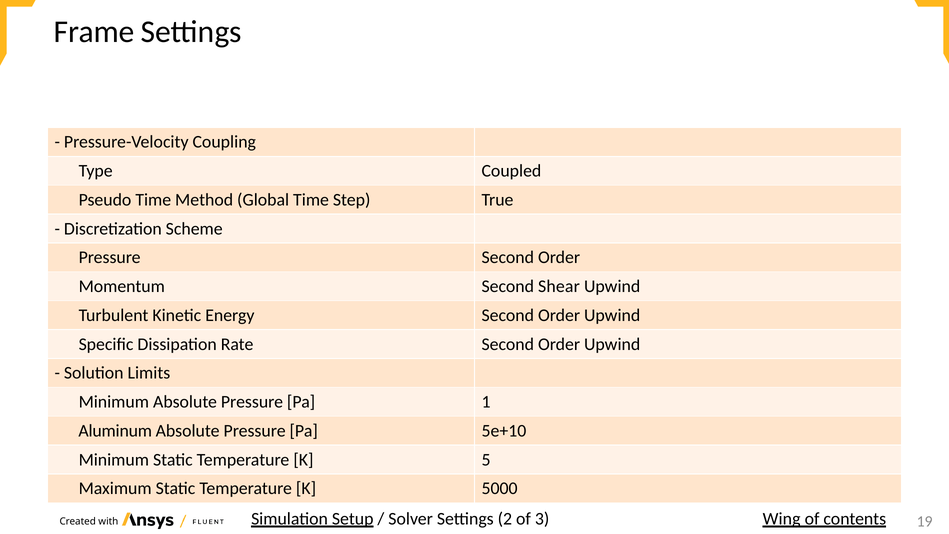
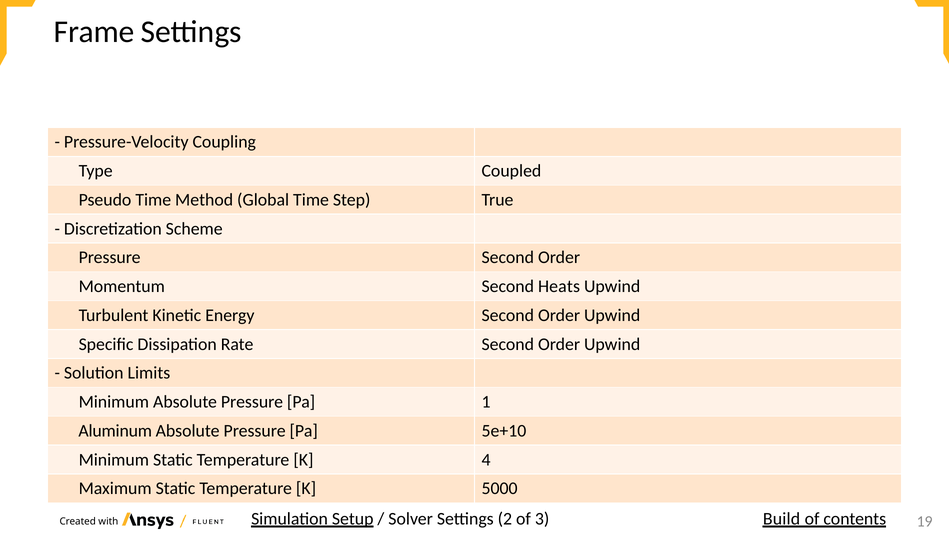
Shear: Shear -> Heats (559, 286)
5: 5 -> 4 (486, 460)
Wing: Wing -> Build (782, 519)
